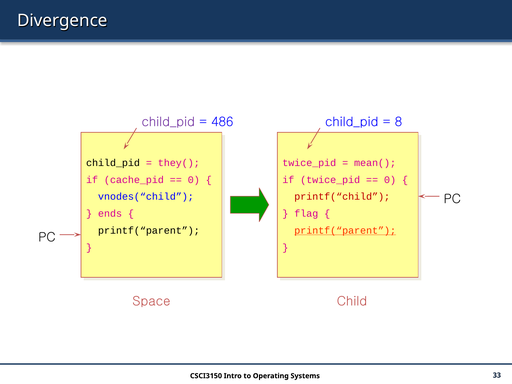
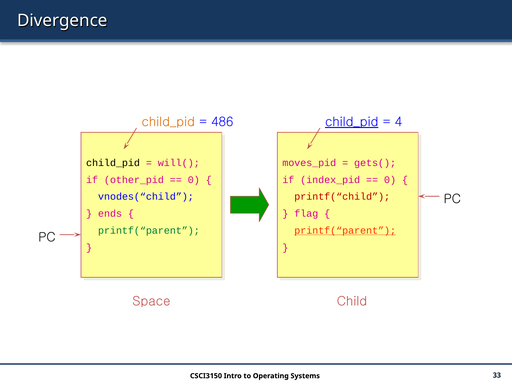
child_pid colour: purple -> orange (168, 122)
child_pid underline: none -> present (352, 122)
8: 8 -> 4 (398, 122)
they(: they( -> will( (179, 163)
twice_pid: twice_pid -> moves_pid (309, 163)
mean(: mean( -> gets( (375, 163)
cache_pid: cache_pid -> other_pid (134, 180)
if twice_pid: twice_pid -> index_pid (330, 180)
printf(“parent colour: black -> green (149, 231)
